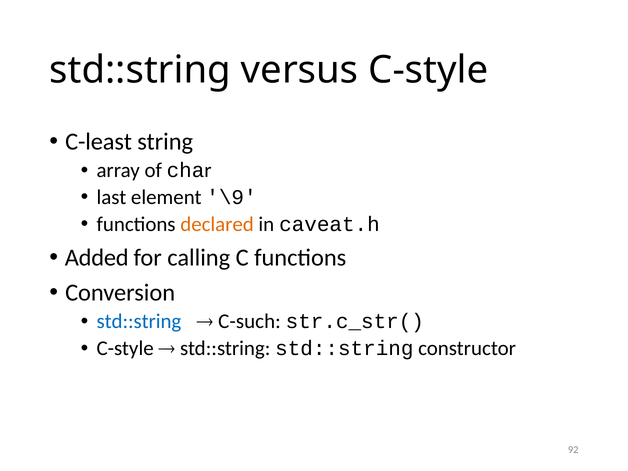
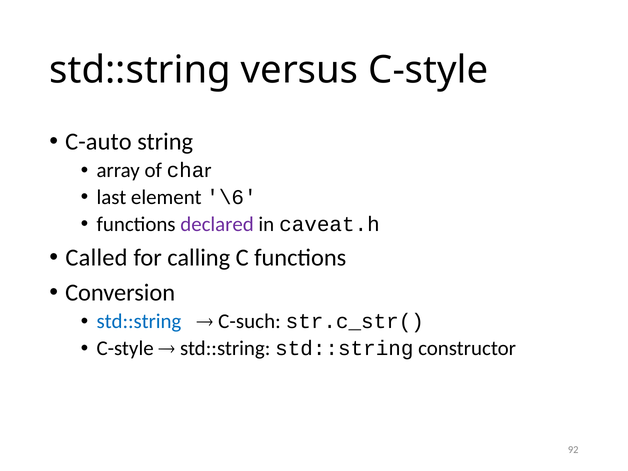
C-least: C-least -> C-auto (98, 142)
\9: \9 -> \6 (231, 197)
declared colour: orange -> purple (217, 224)
Added: Added -> Called (97, 258)
